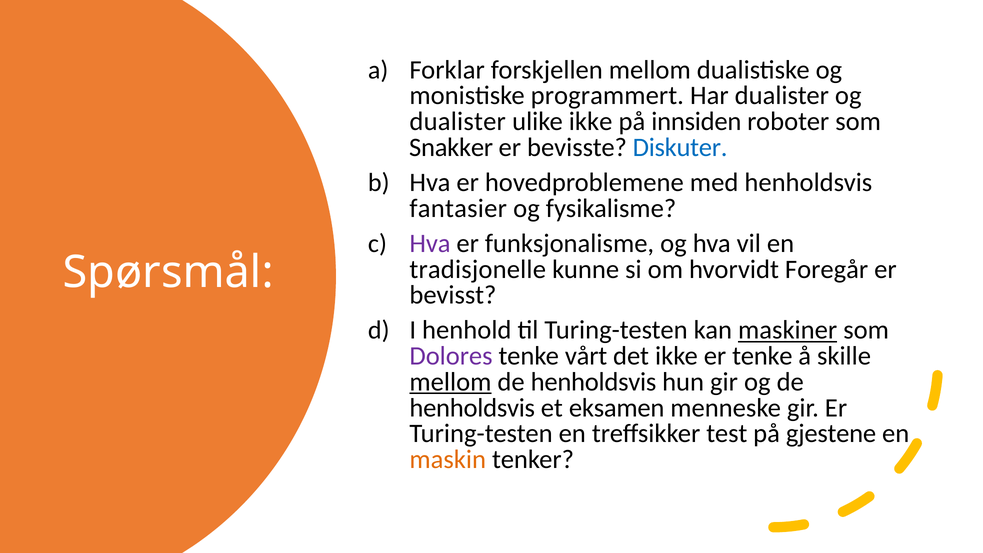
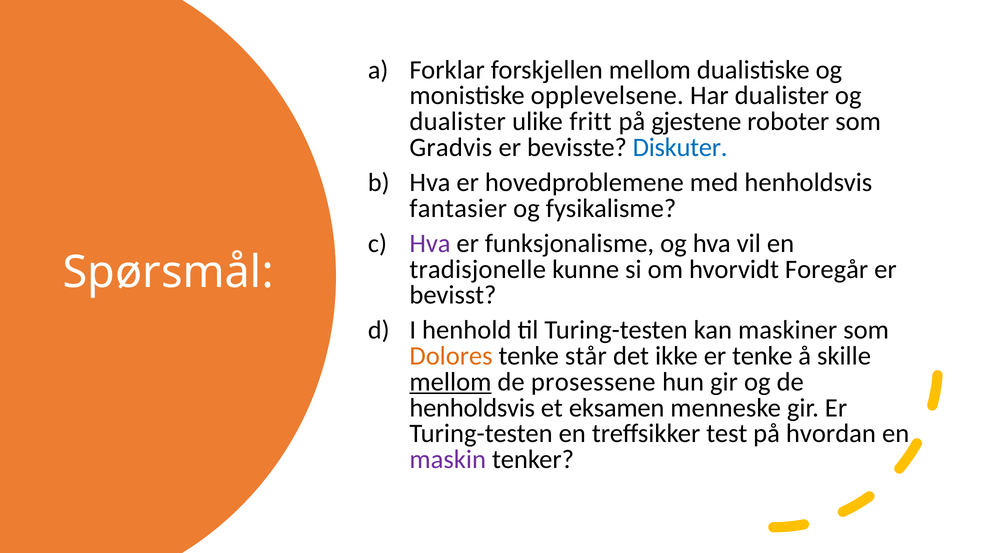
programmert: programmert -> opplevelsene (607, 96)
ulike ikke: ikke -> fritt (591, 122)
innsiden: innsiden -> gjestene (696, 122)
Snakker: Snakker -> Gradvis (451, 147)
maskiner underline: present -> none (788, 330)
Dolores colour: purple -> orange (451, 356)
vårt: vårt -> står (586, 356)
henholdsvis: henholdsvis -> prosessene (593, 382)
gjestene: gjestene -> hvordan (831, 434)
maskin colour: orange -> purple (448, 459)
